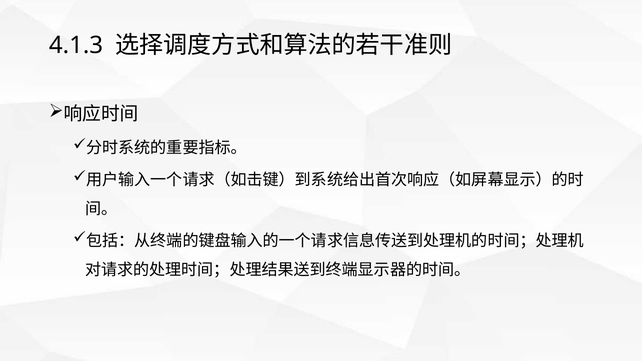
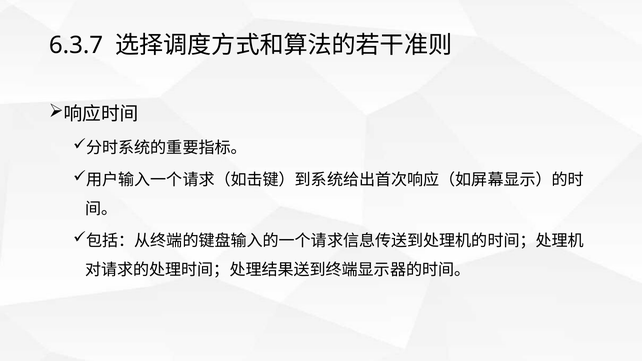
4.1.3: 4.1.3 -> 6.3.7 (76, 45)
